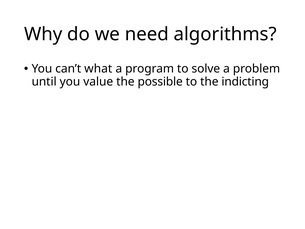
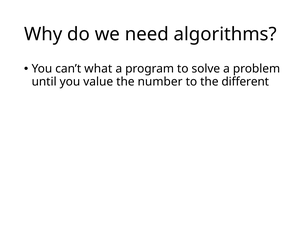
possible: possible -> number (160, 82)
indicting: indicting -> different (245, 82)
